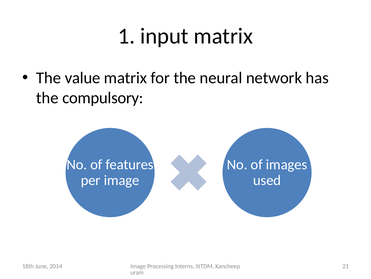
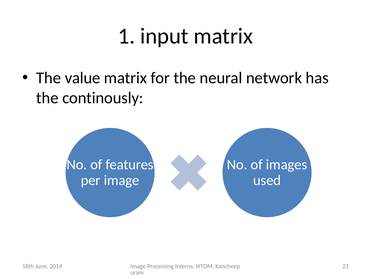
compulsory: compulsory -> continously (103, 98)
